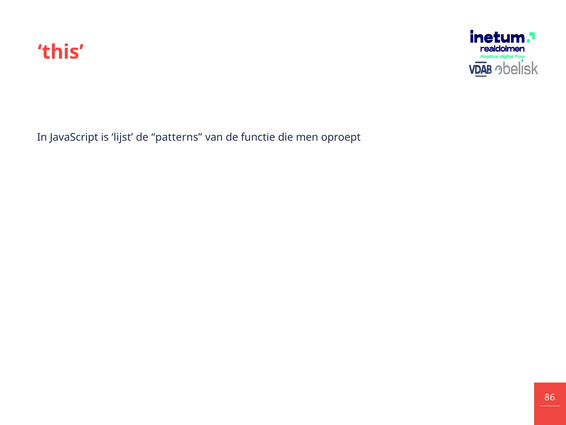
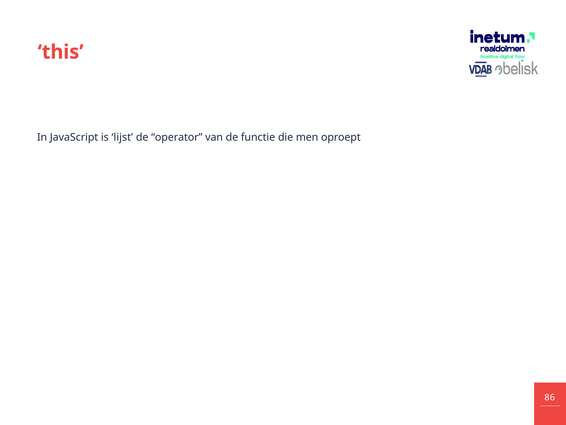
patterns: patterns -> operator (177, 137)
